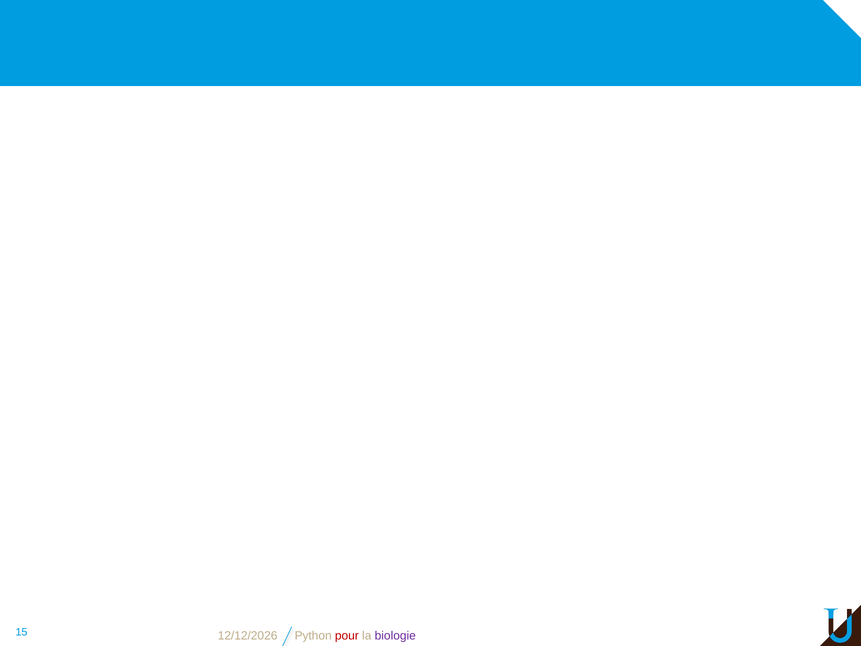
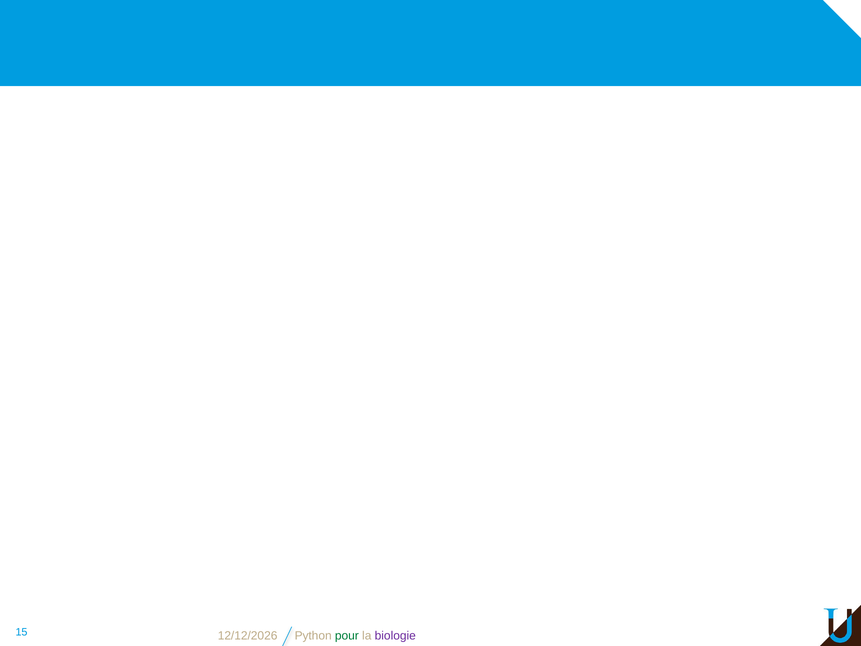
pour colour: red -> green (347, 635)
